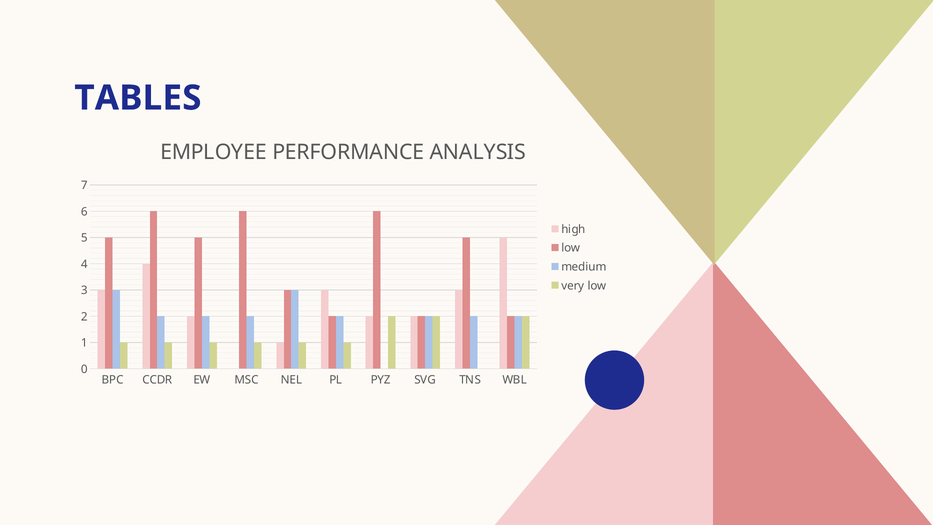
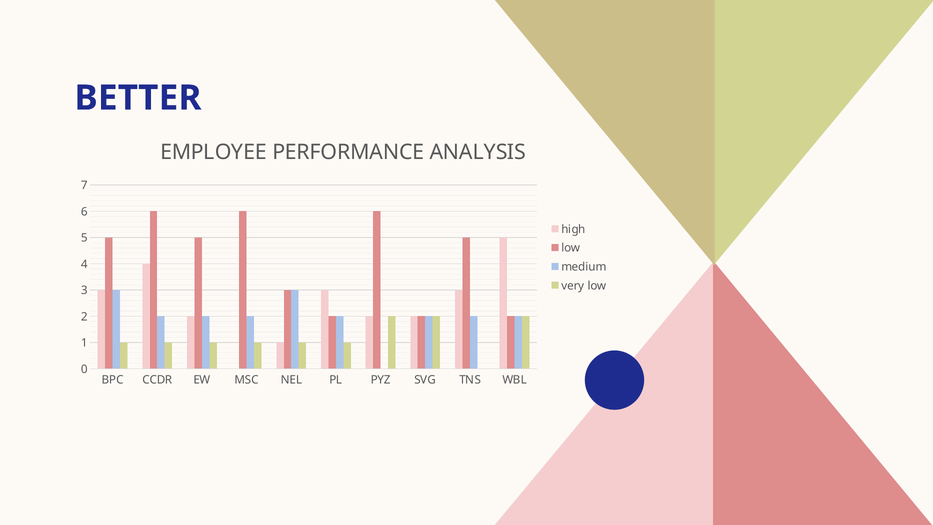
TABLES: TABLES -> BETTER (138, 98)
